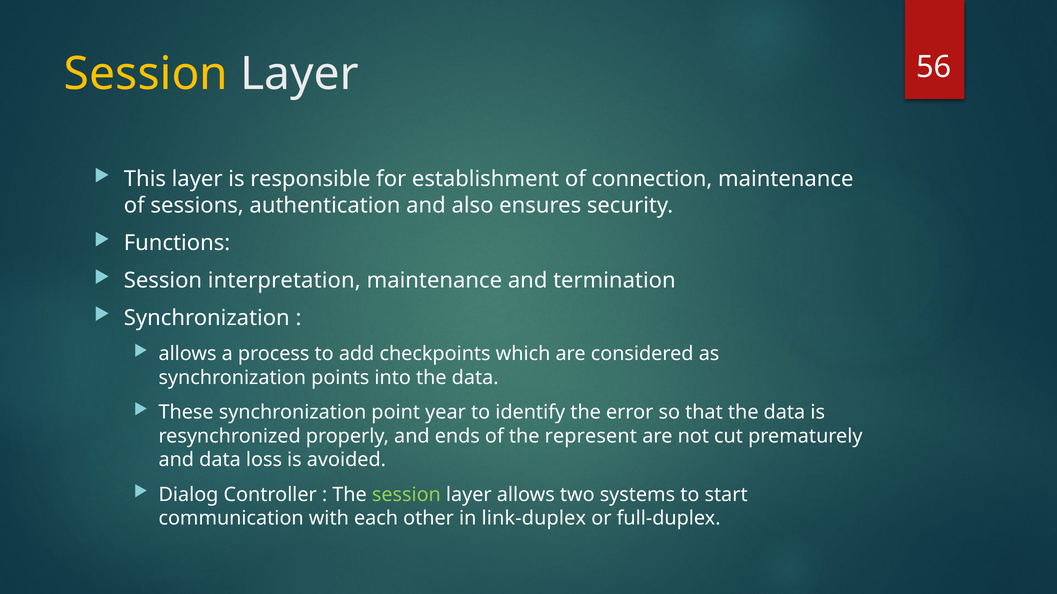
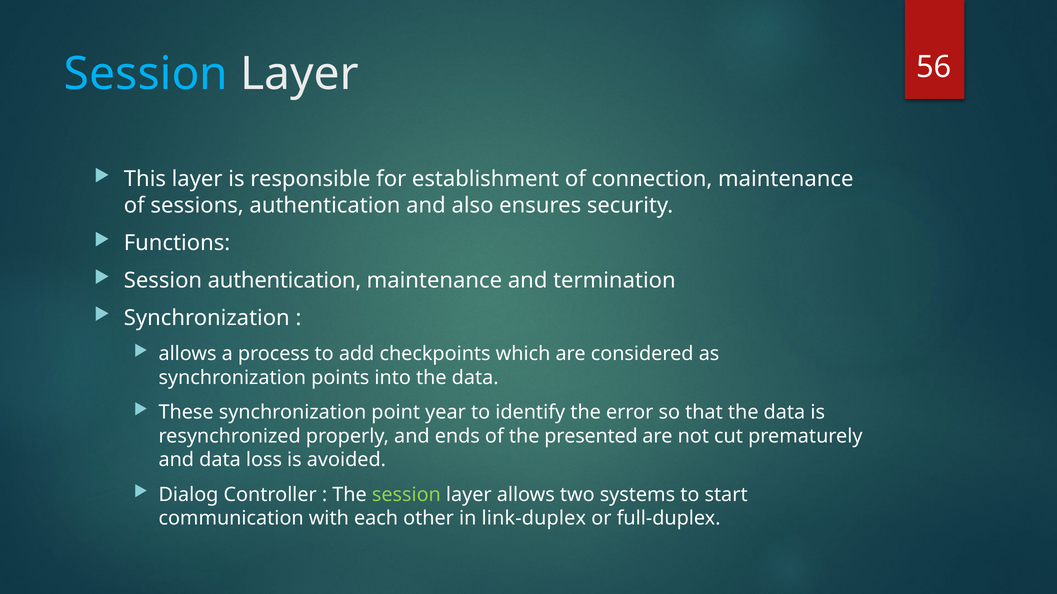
Session colour: yellow -> light blue (146, 74)
Session interpretation: interpretation -> authentication (285, 281)
represent: represent -> presented (591, 437)
